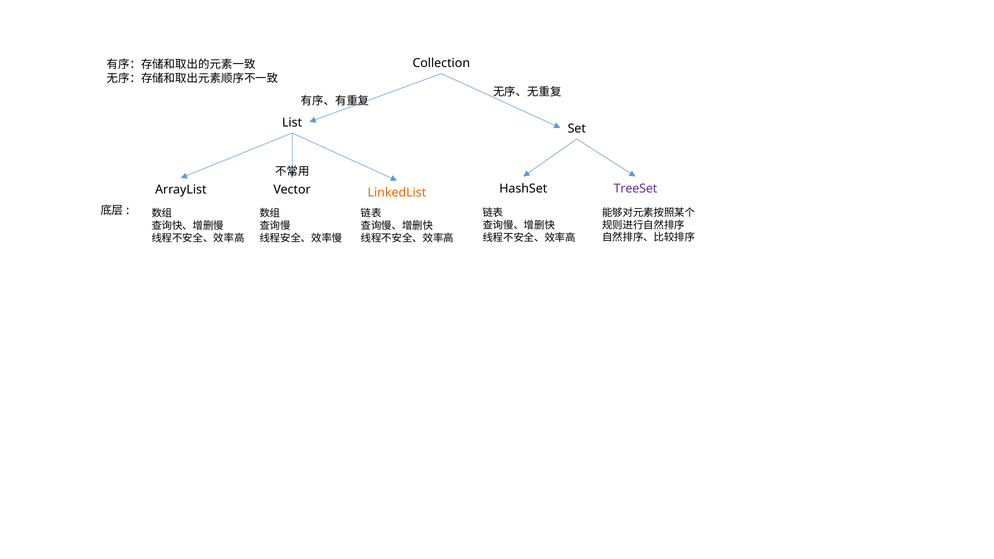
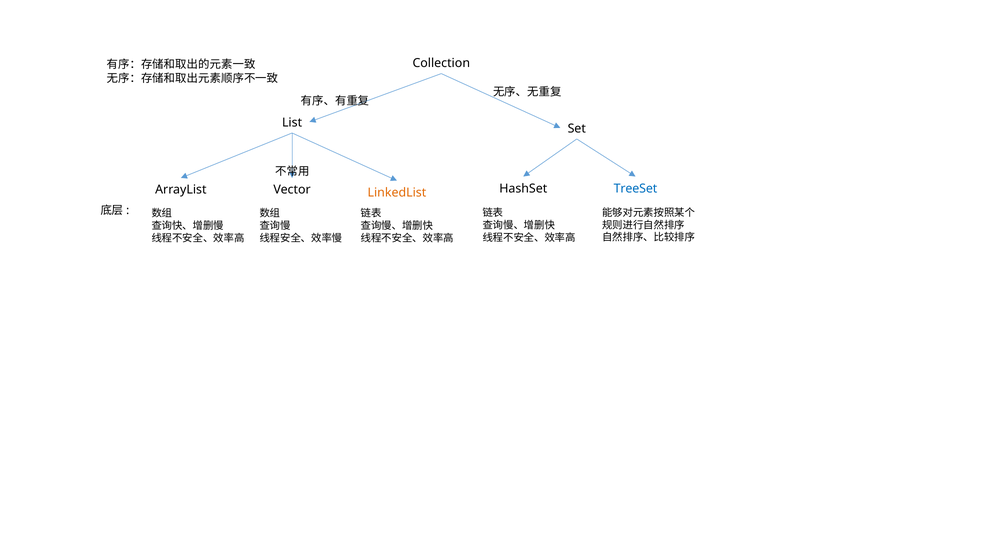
TreeSet colour: purple -> blue (635, 188)
